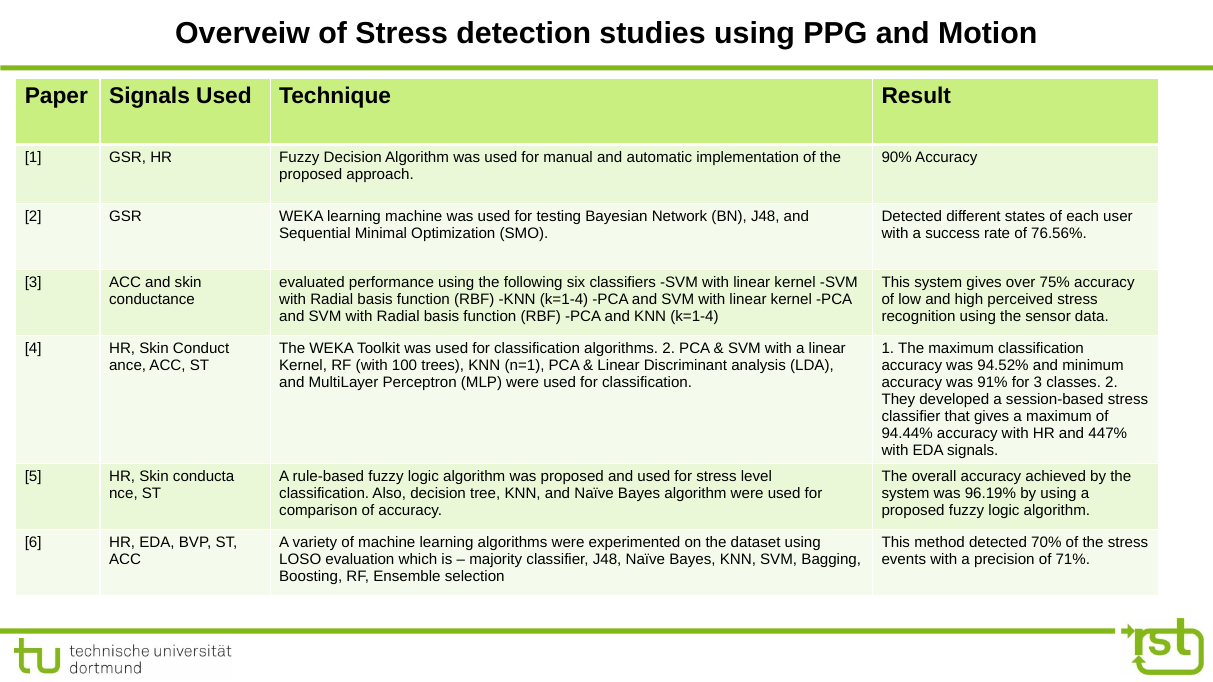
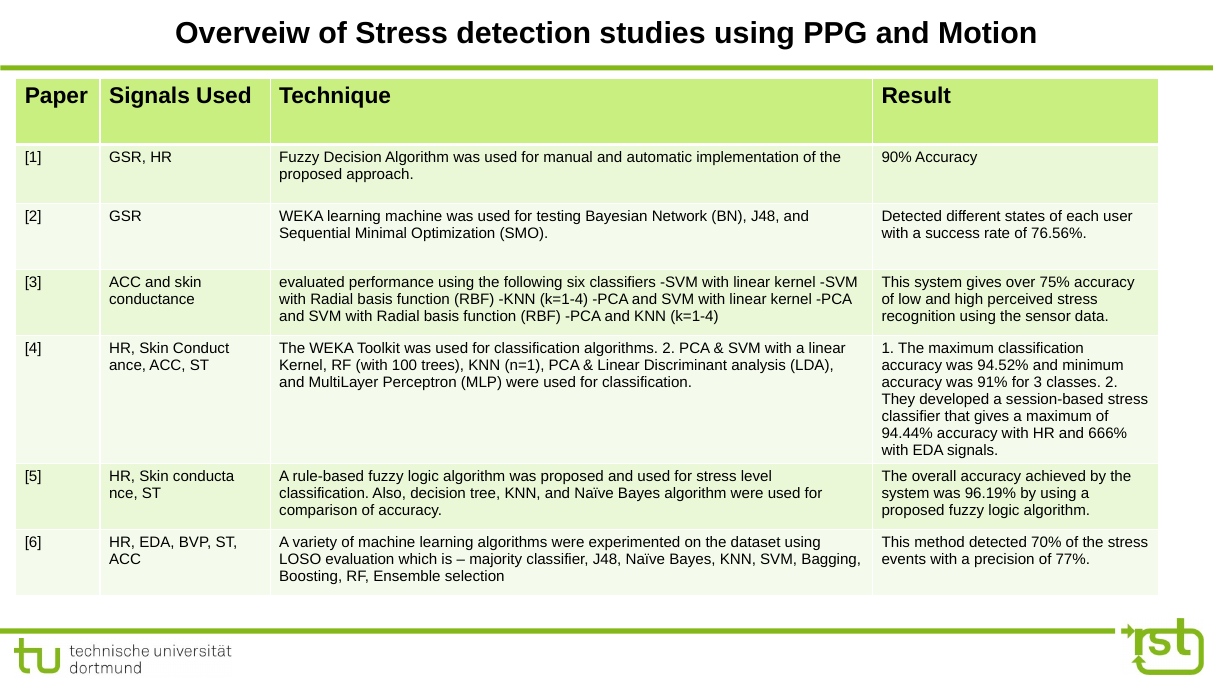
447%: 447% -> 666% (1108, 434)
71%: 71% -> 77% (1073, 560)
